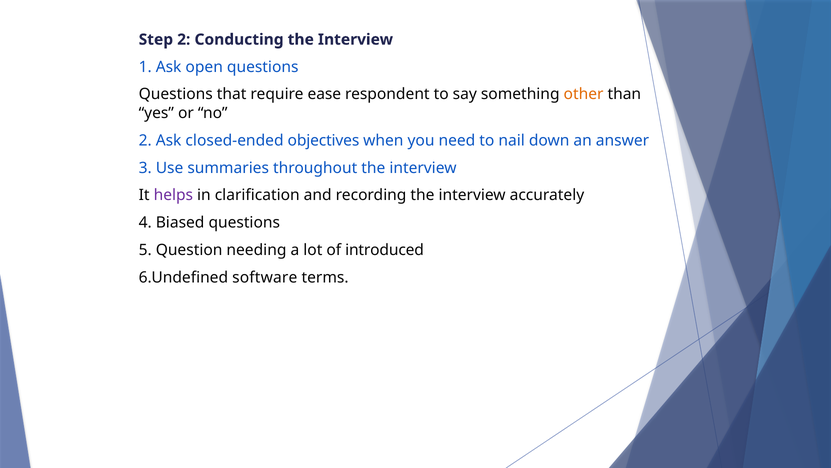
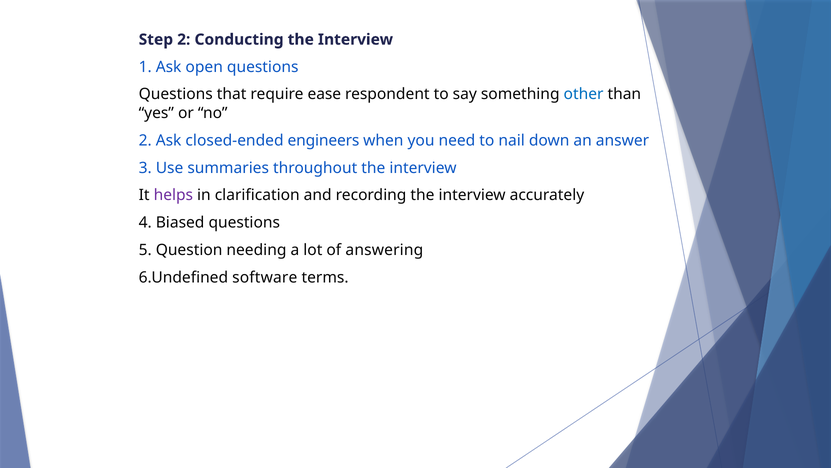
other colour: orange -> blue (584, 94)
objectives: objectives -> engineers (323, 140)
introduced: introduced -> answering (384, 250)
